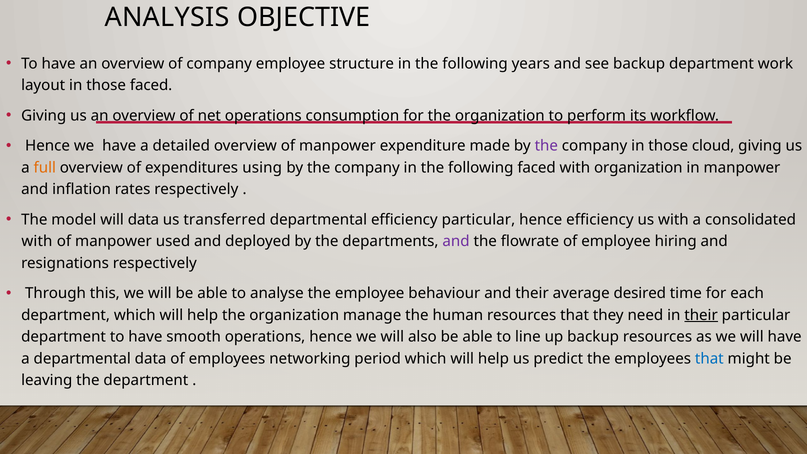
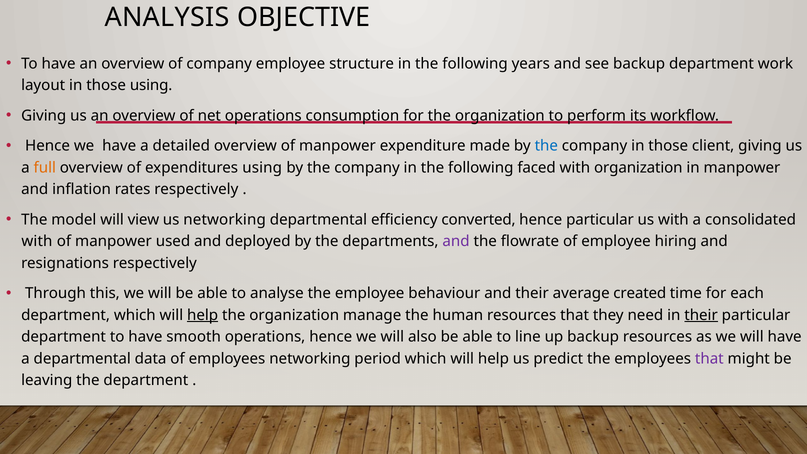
those faced: faced -> using (151, 85)
the colour: purple -> blue (546, 146)
cloud: cloud -> client (713, 146)
will data: data -> view (143, 220)
us transferred: transferred -> networking (225, 220)
efficiency particular: particular -> converted (479, 220)
hence efficiency: efficiency -> particular (600, 220)
desired: desired -> created (640, 293)
help underline: none -> present (203, 315)
that colour: blue -> purple (709, 359)
